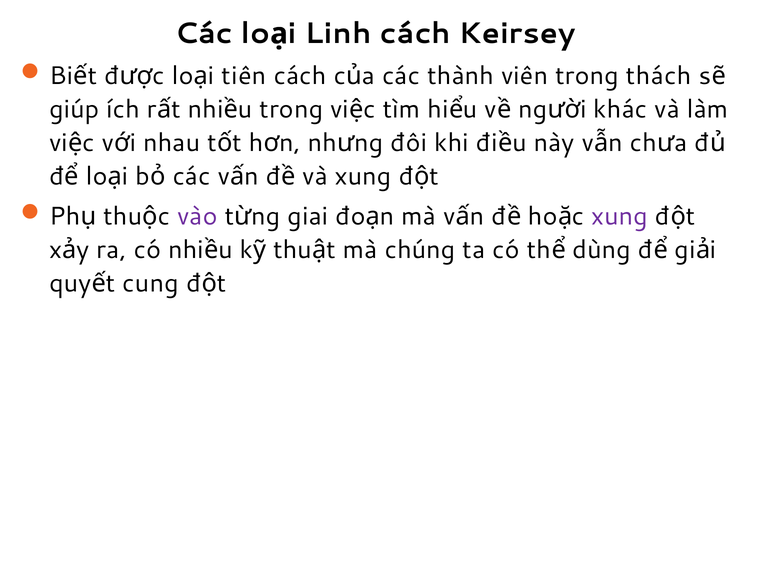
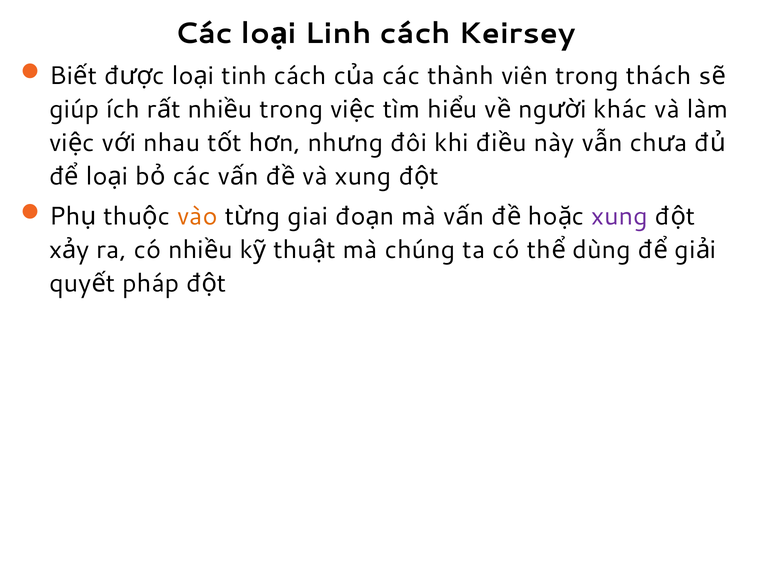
tiên: tiên -> tinh (244, 76)
vào colour: purple -> orange (197, 216)
cung: cung -> pháp (151, 283)
